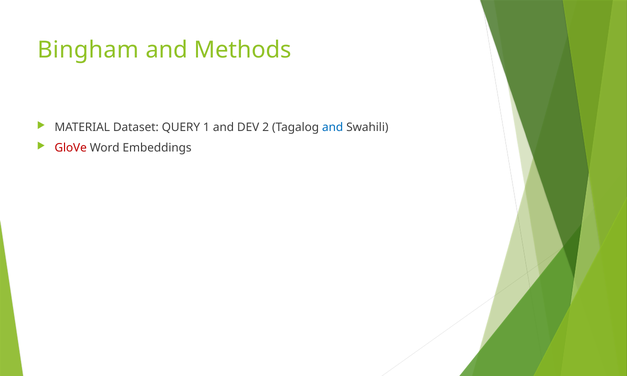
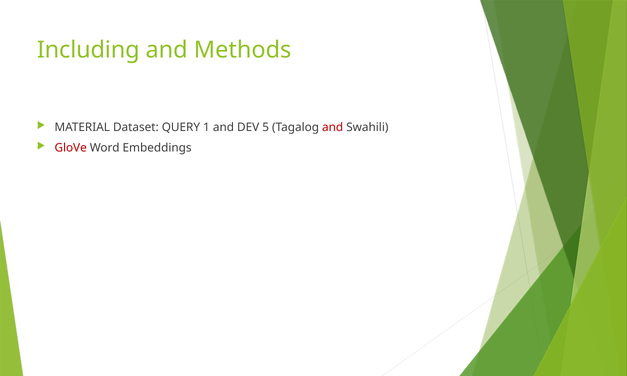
Bingham: Bingham -> Including (88, 50)
2: 2 -> 5 (266, 127)
and colour: blue -> red (333, 127)
